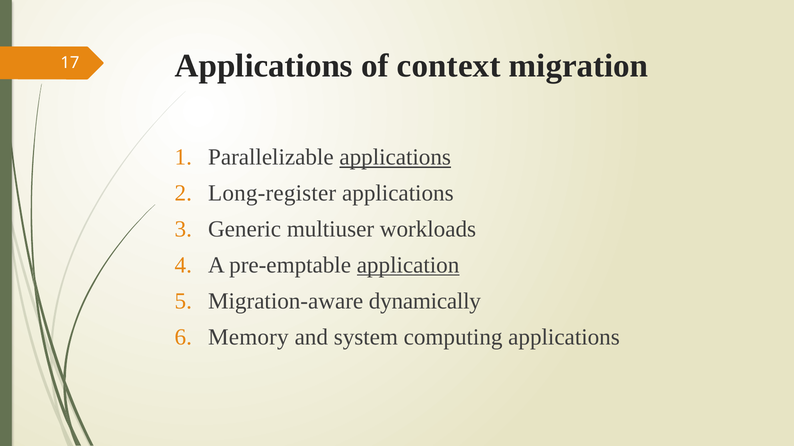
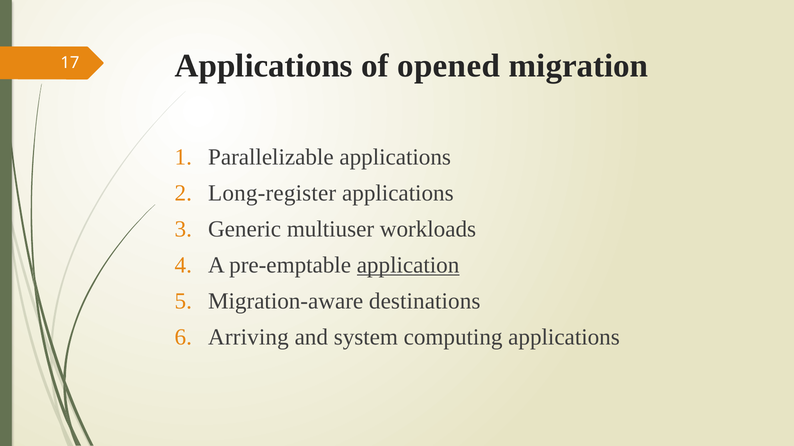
context: context -> opened (449, 66)
applications underline: present -> none (395, 157)
dynamically: dynamically -> destinations (425, 301)
Memory: Memory -> Arriving (248, 337)
